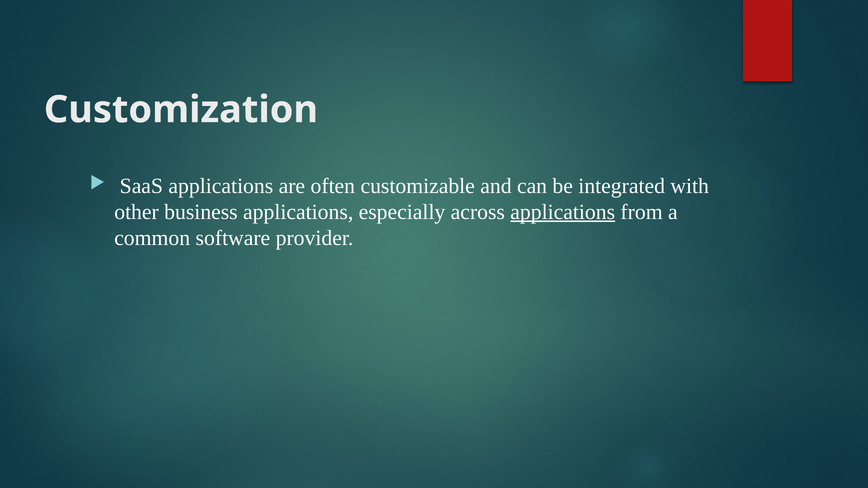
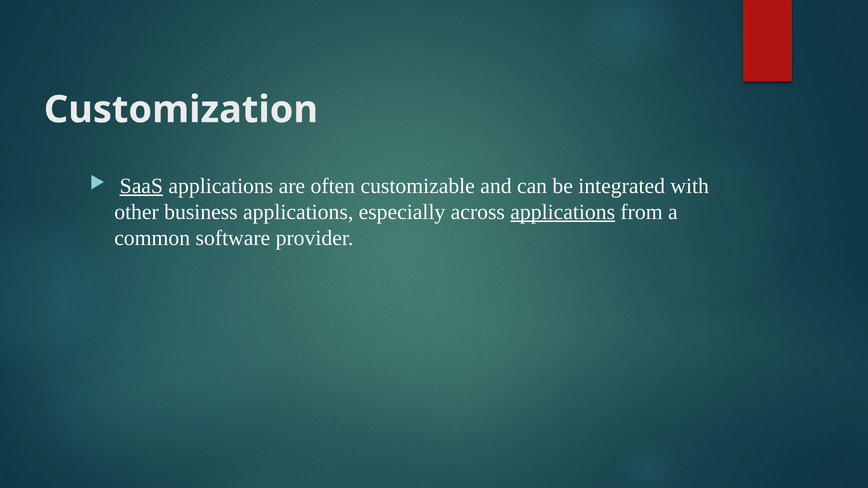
SaaS underline: none -> present (141, 186)
